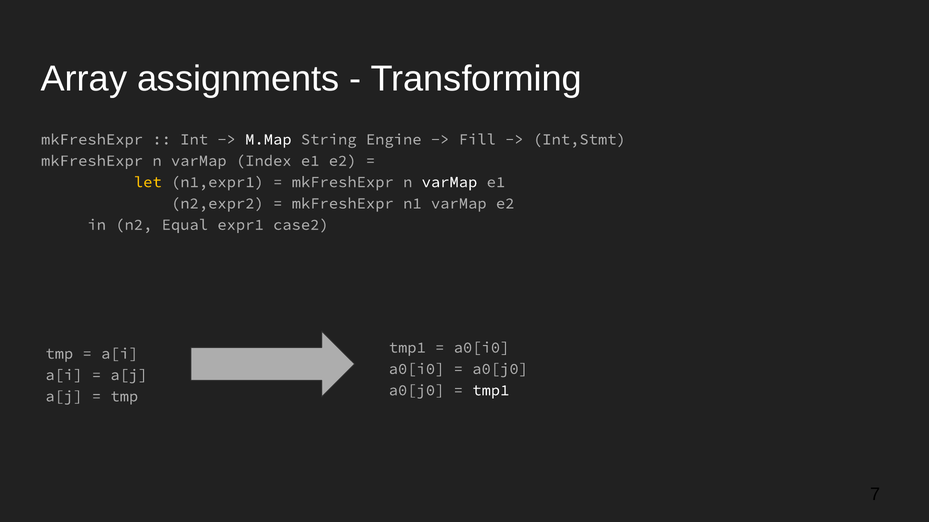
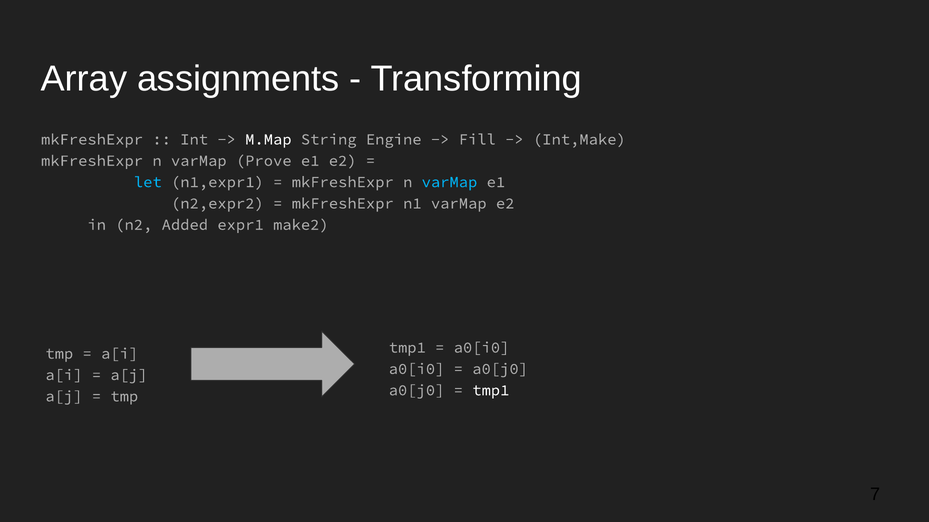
Int,Stmt: Int,Stmt -> Int,Make (579, 140)
Index: Index -> Prove (264, 161)
let colour: yellow -> light blue (148, 182)
varMap colour: white -> light blue (449, 182)
Equal: Equal -> Added (185, 225)
case2: case2 -> make2 (301, 225)
